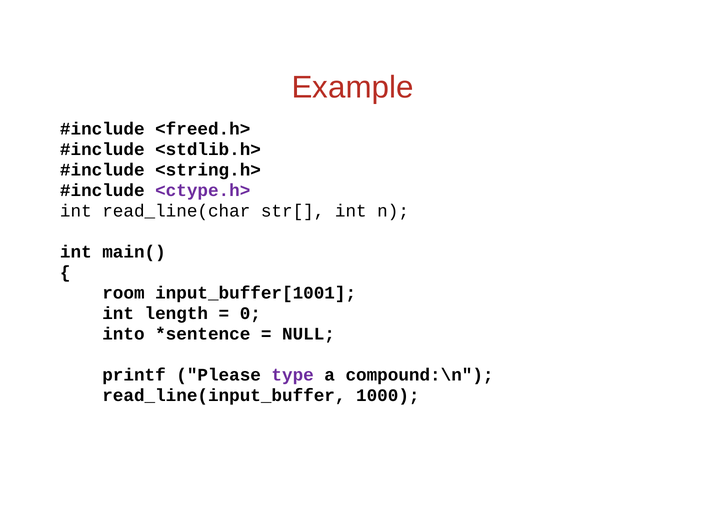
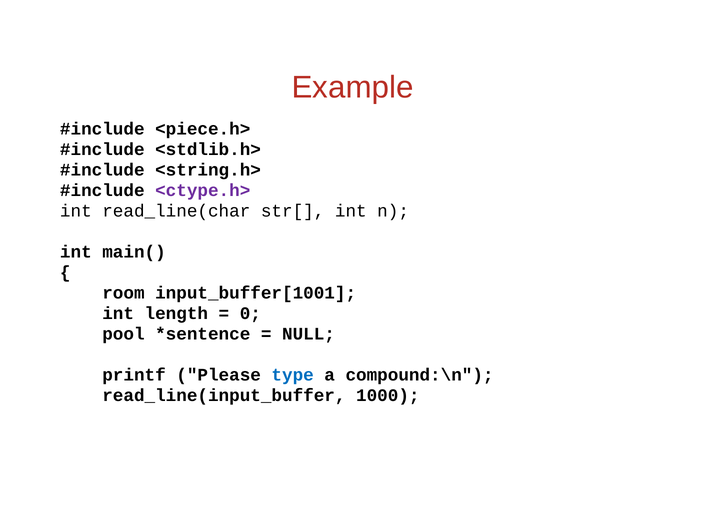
<freed.h>: <freed.h> -> <piece.h> (203, 129)
into: into -> pool (123, 334)
type colour: purple -> blue (293, 375)
